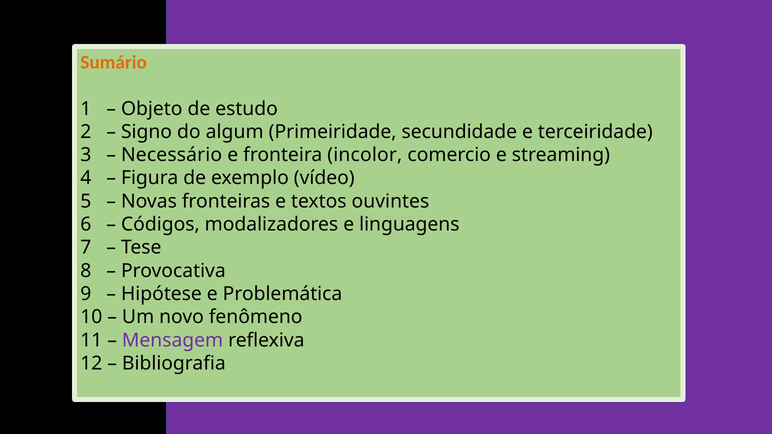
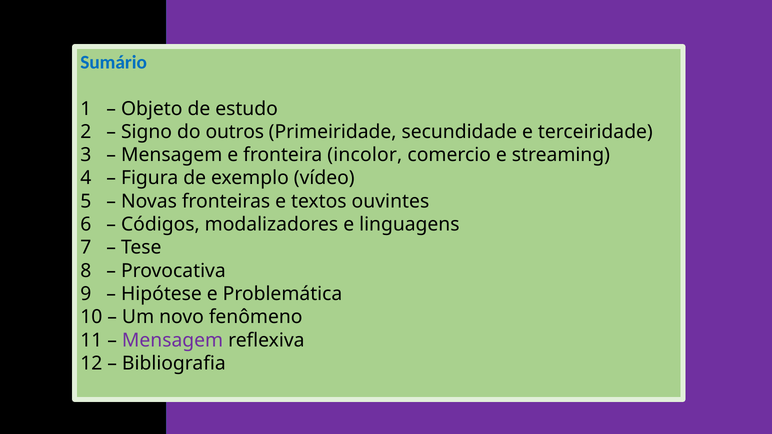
Sumário colour: orange -> blue (114, 62)
algum: algum -> outros (235, 132)
Necessário: Necessário -> Mensagem (172, 155)
